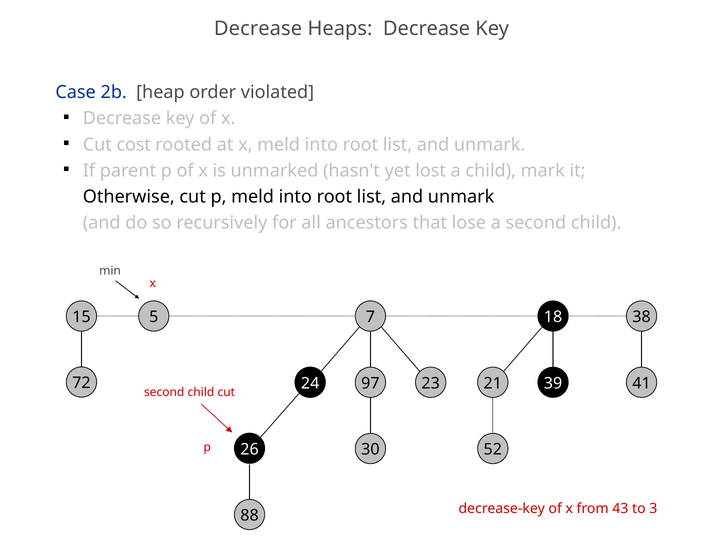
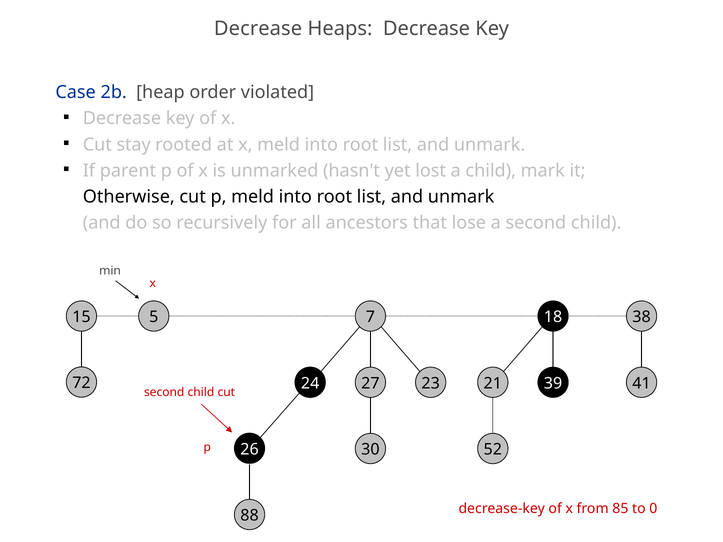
cost: cost -> stay (134, 145)
97: 97 -> 27 (370, 384)
43: 43 -> 85 (620, 509)
3: 3 -> 0 (653, 509)
